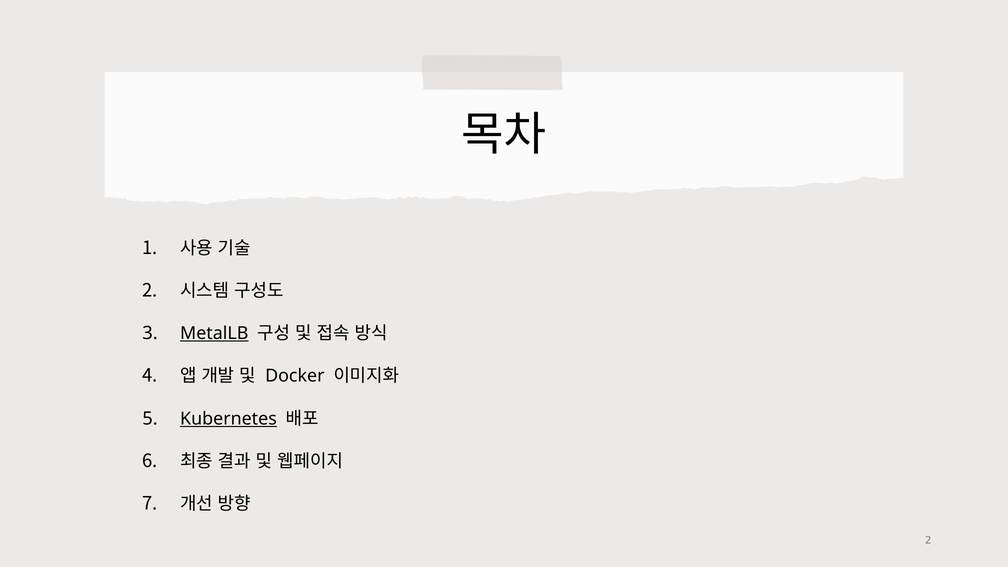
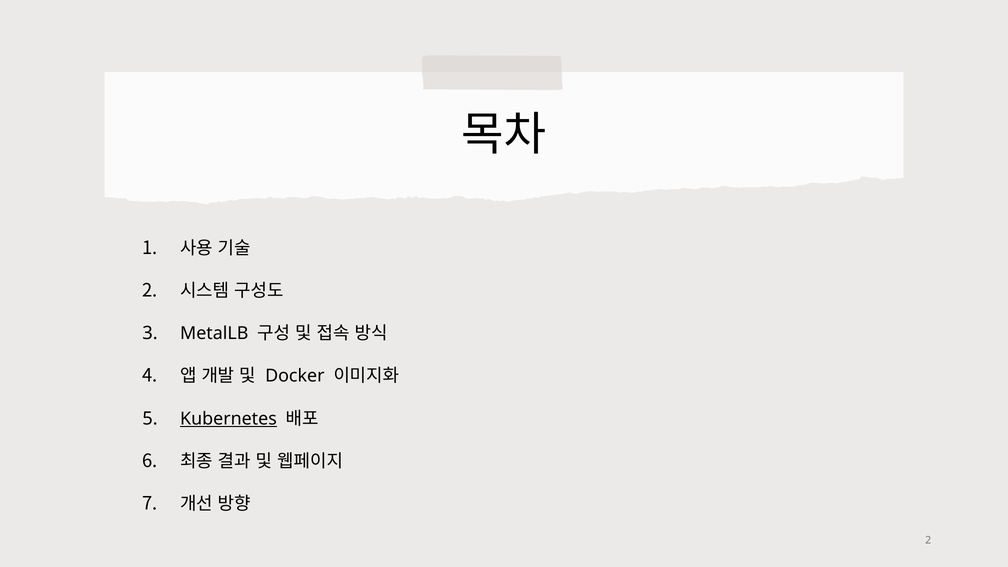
MetalLB underline: present -> none (214, 333)
